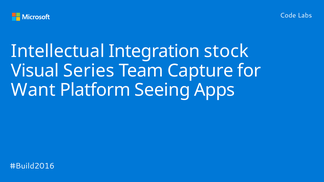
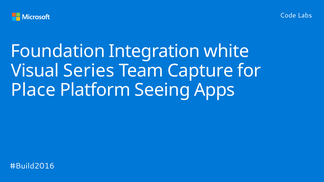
Intellectual: Intellectual -> Foundation (58, 51)
stock: stock -> white (226, 51)
Want: Want -> Place (33, 90)
